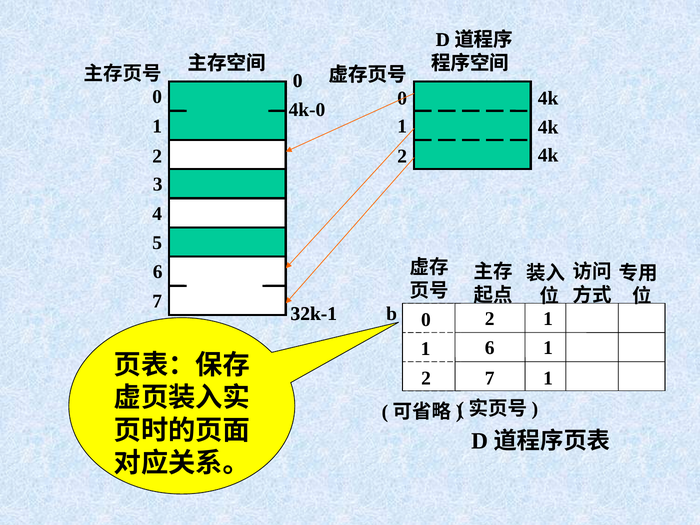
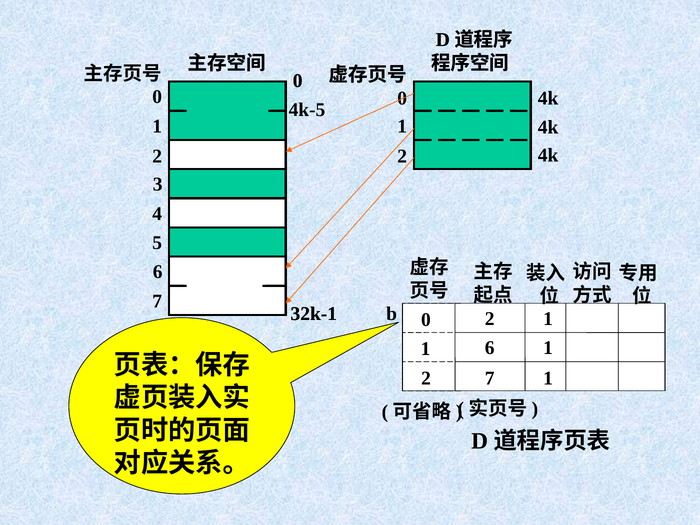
4k-0: 4k-0 -> 4k-5 (307, 110)
